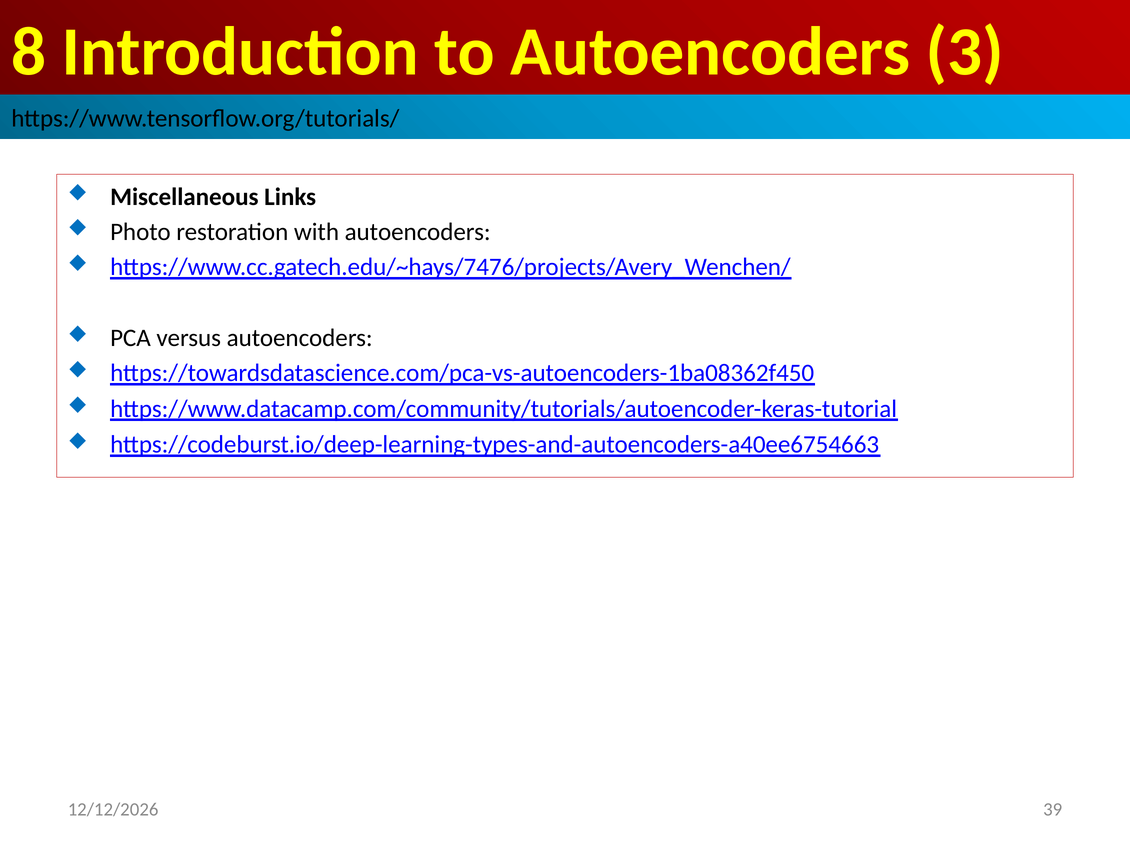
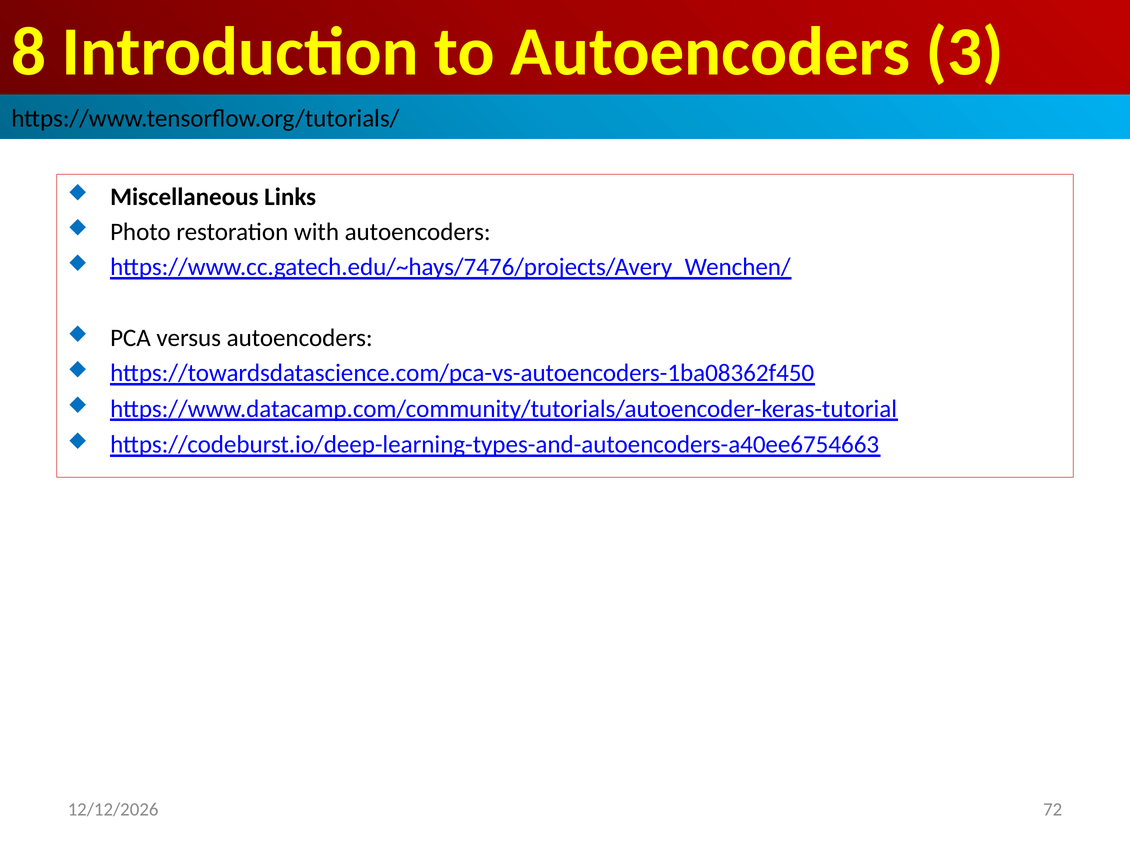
39: 39 -> 72 (1053, 809)
